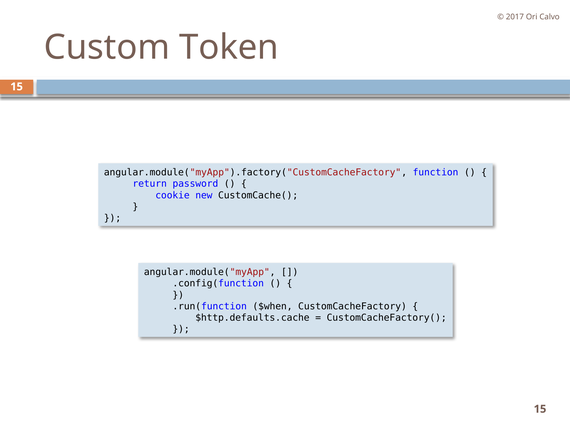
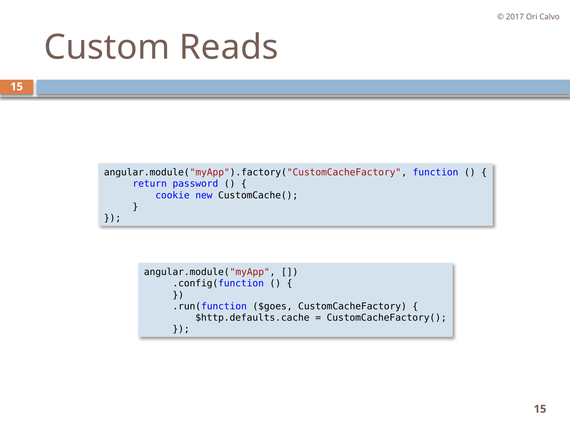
Token: Token -> Reads (229, 48)
$when: $when -> $goes (273, 307)
